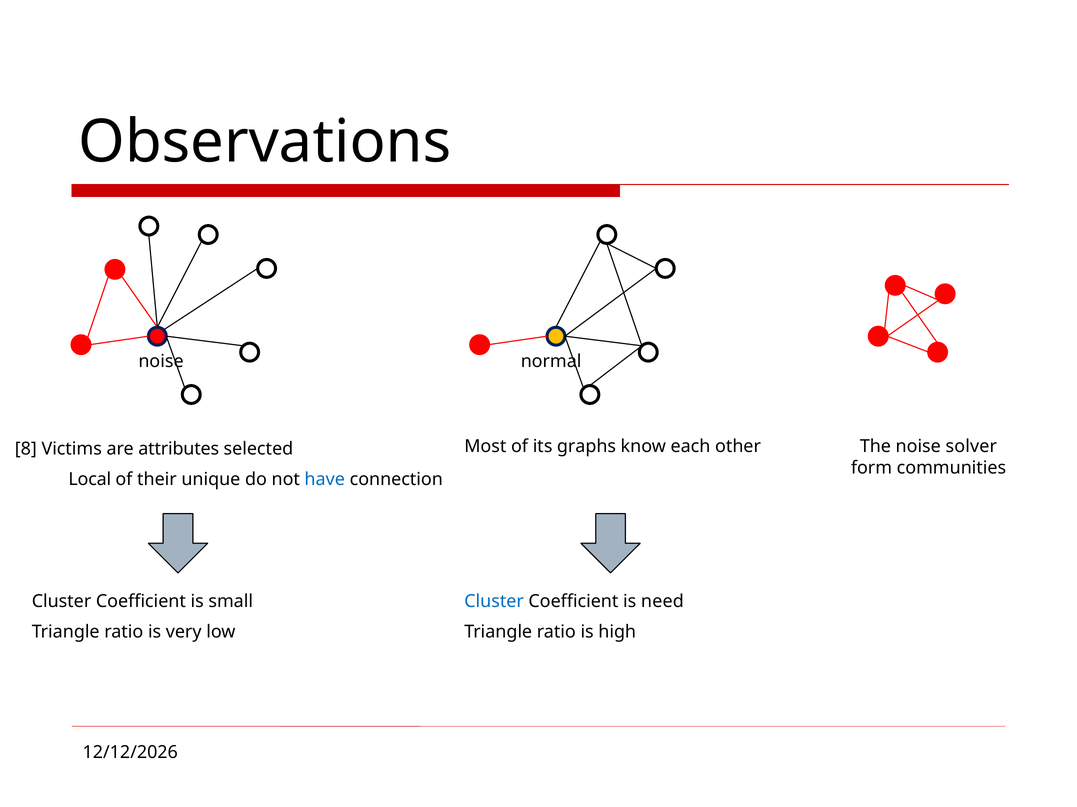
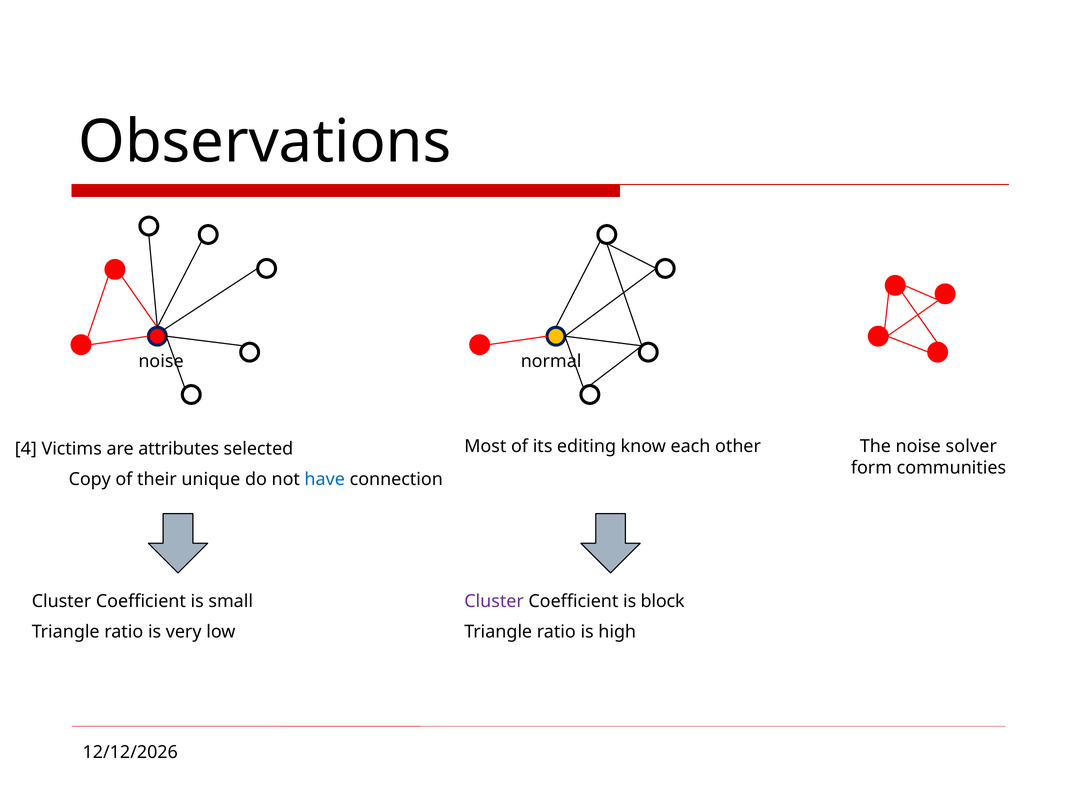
graphs: graphs -> editing (587, 447)
8: 8 -> 4 (26, 449)
Local: Local -> Copy (90, 480)
Cluster colour: blue -> purple (494, 602)
need: need -> block (663, 602)
